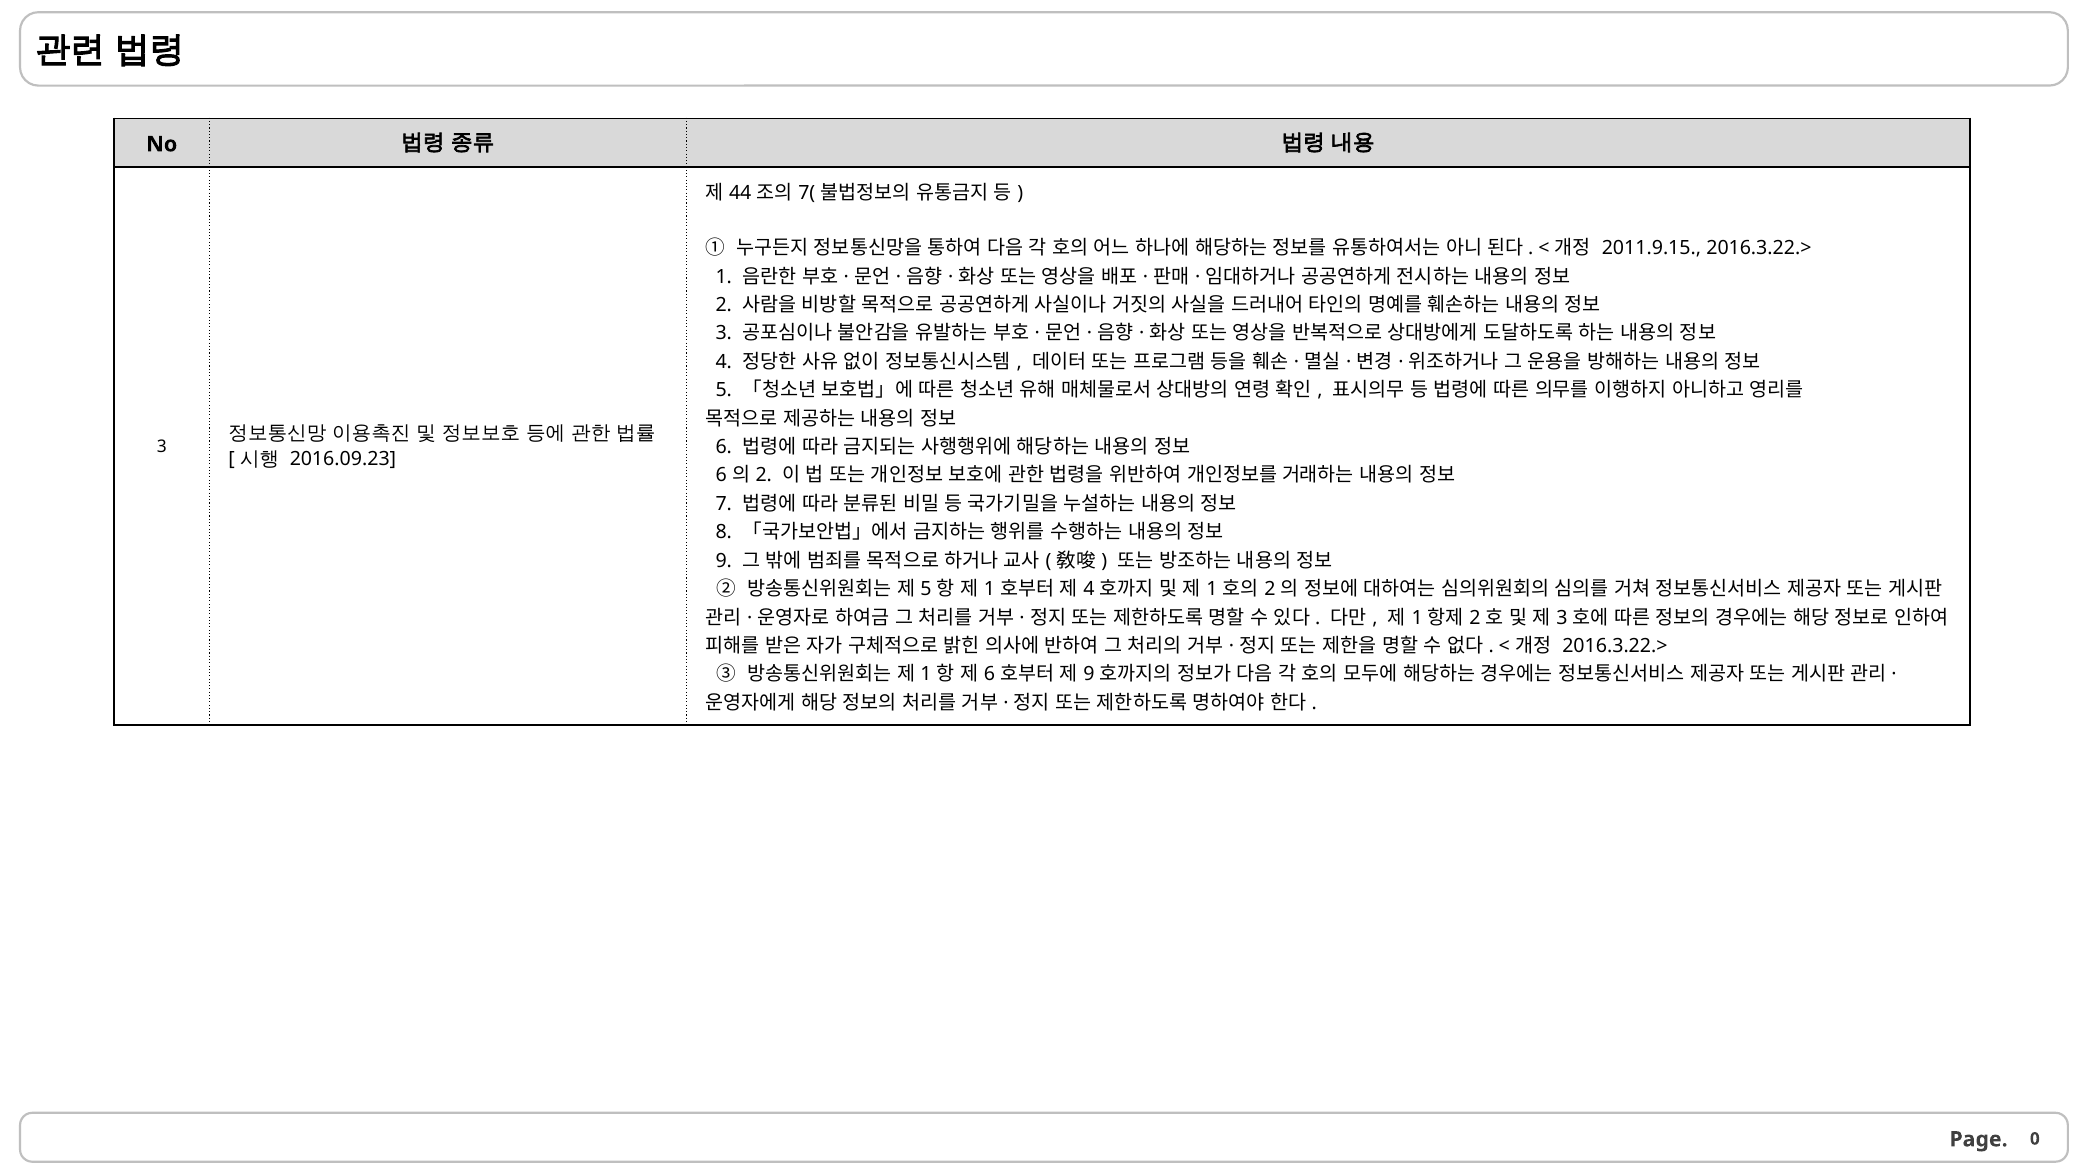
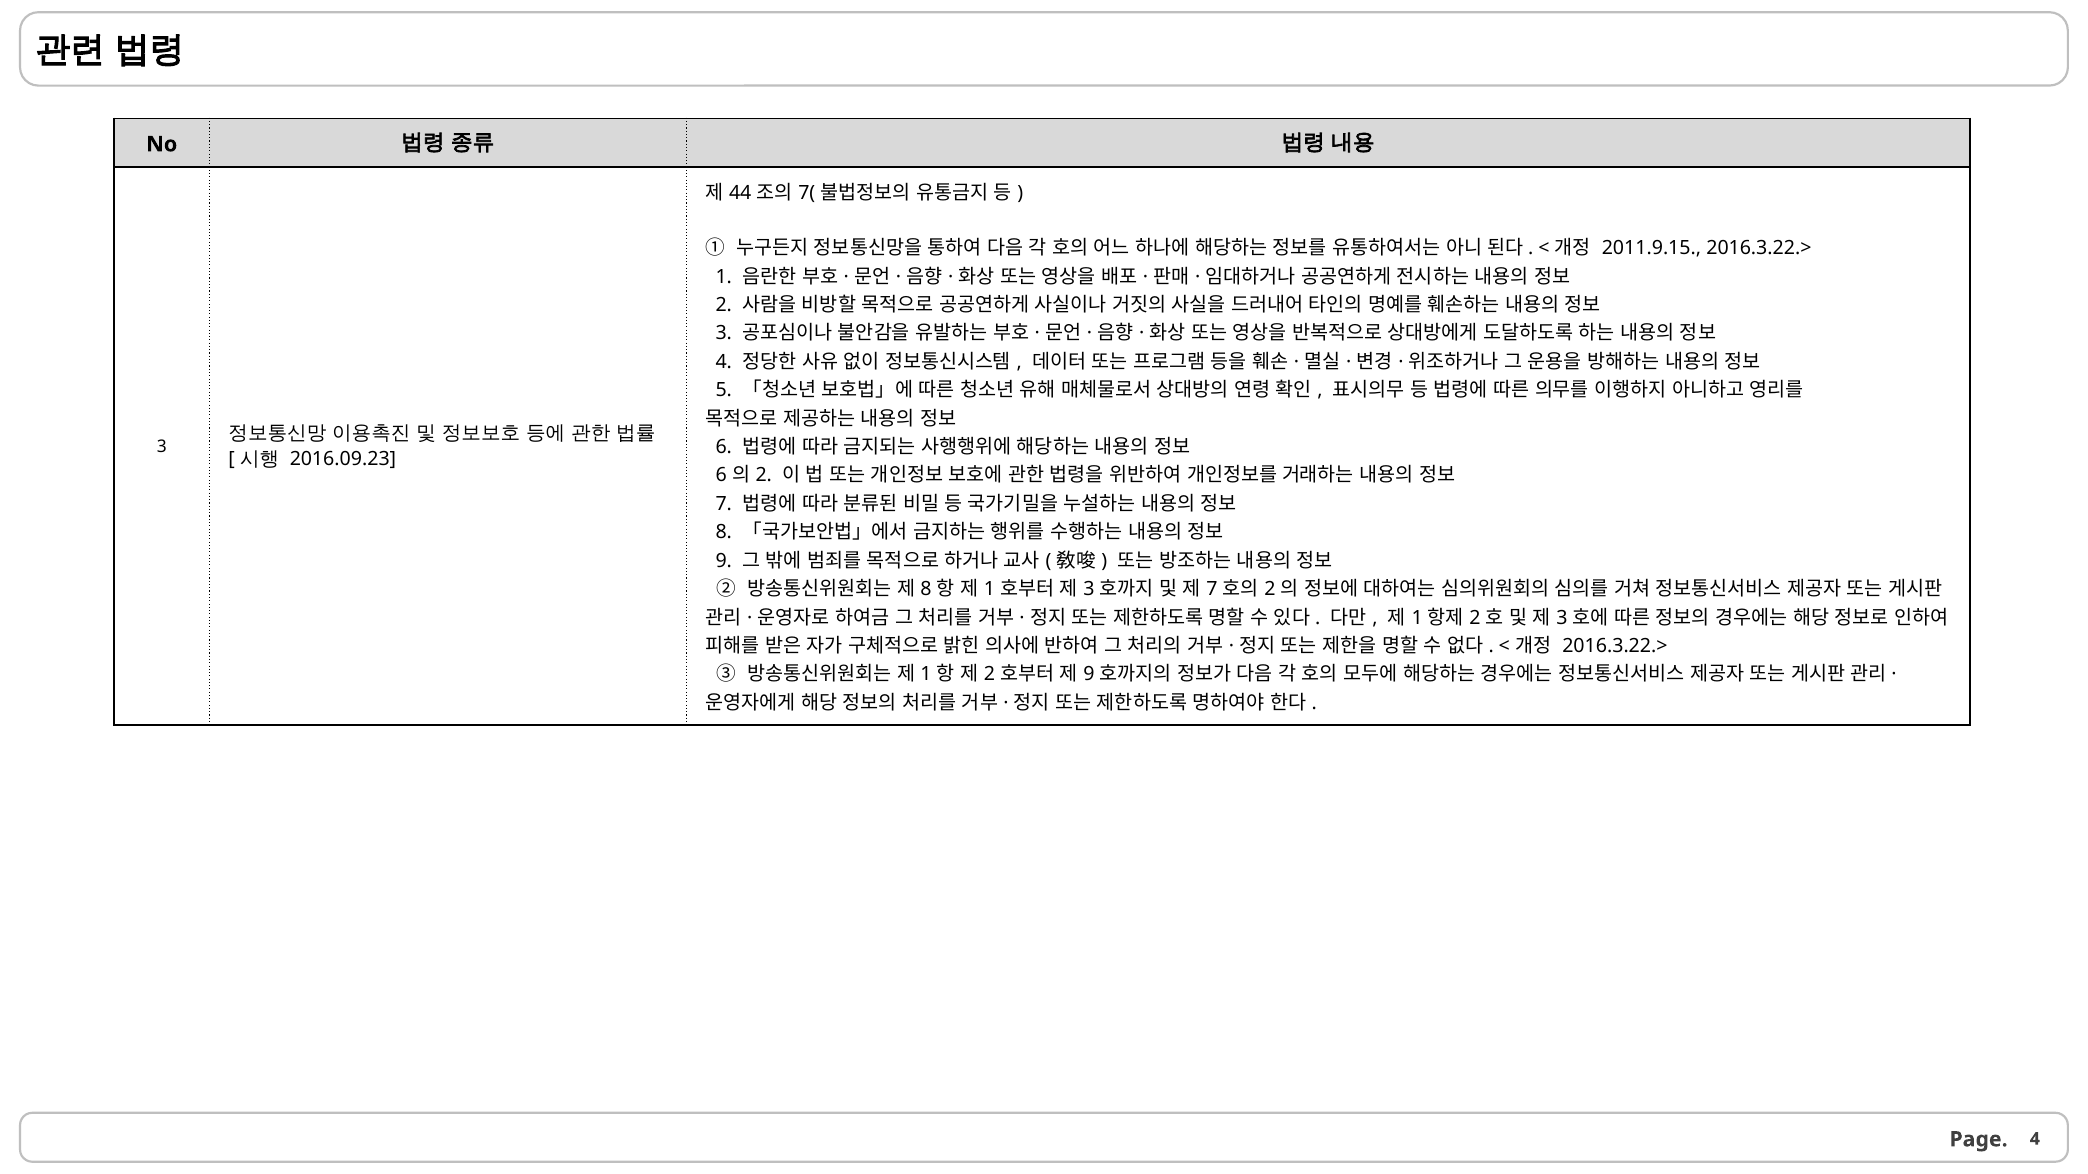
5: 5 -> 8 (926, 589)
4: 4 -> 3 (1089, 589)
1: 1 -> 7 (1212, 589)
6: 6 -> 2 (990, 675)
0: 0 -> 4 (2035, 1139)
